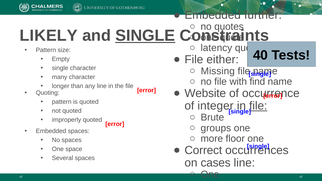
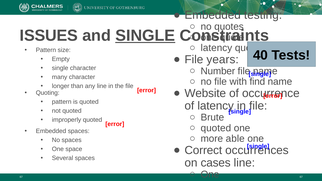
further: further -> testing (263, 15)
LIKELY: LIKELY -> ISSUES (49, 36)
either: either -> years (223, 60)
Missing: Missing -> Number (218, 71)
of integer: integer -> latency (216, 106)
file underline: present -> none (258, 106)
groups: groups -> quoted (216, 128)
floor: floor -> able (235, 139)
